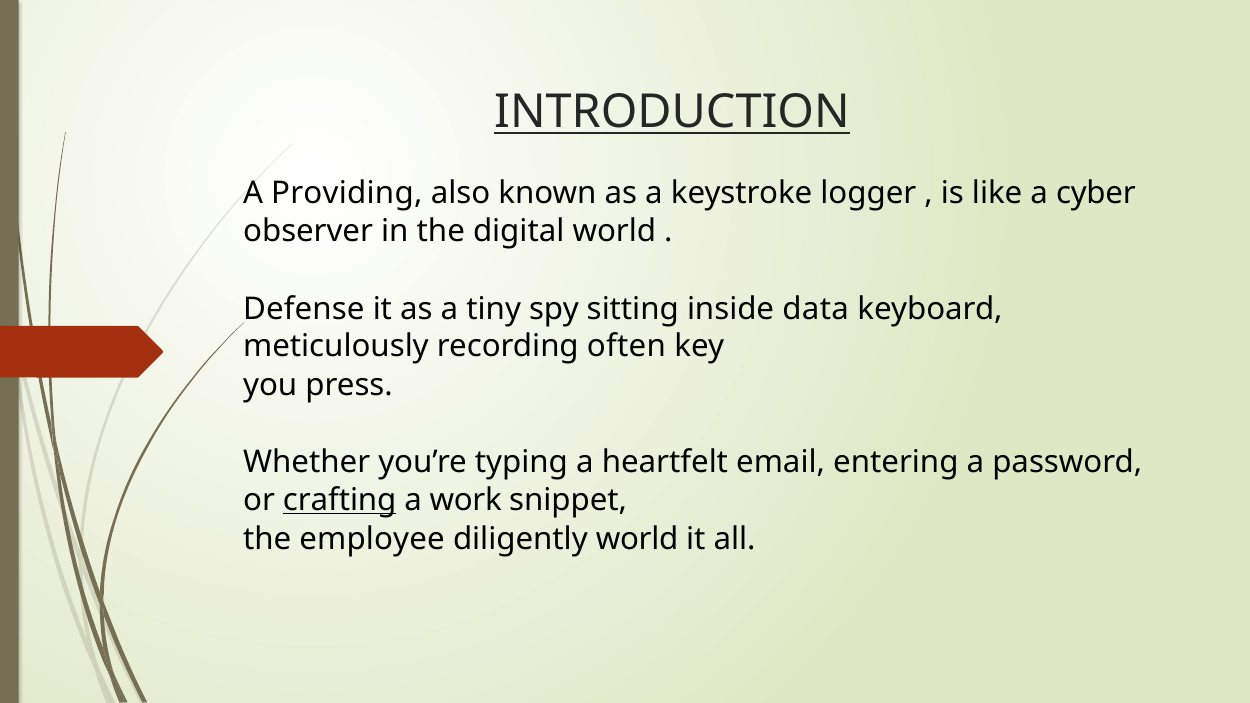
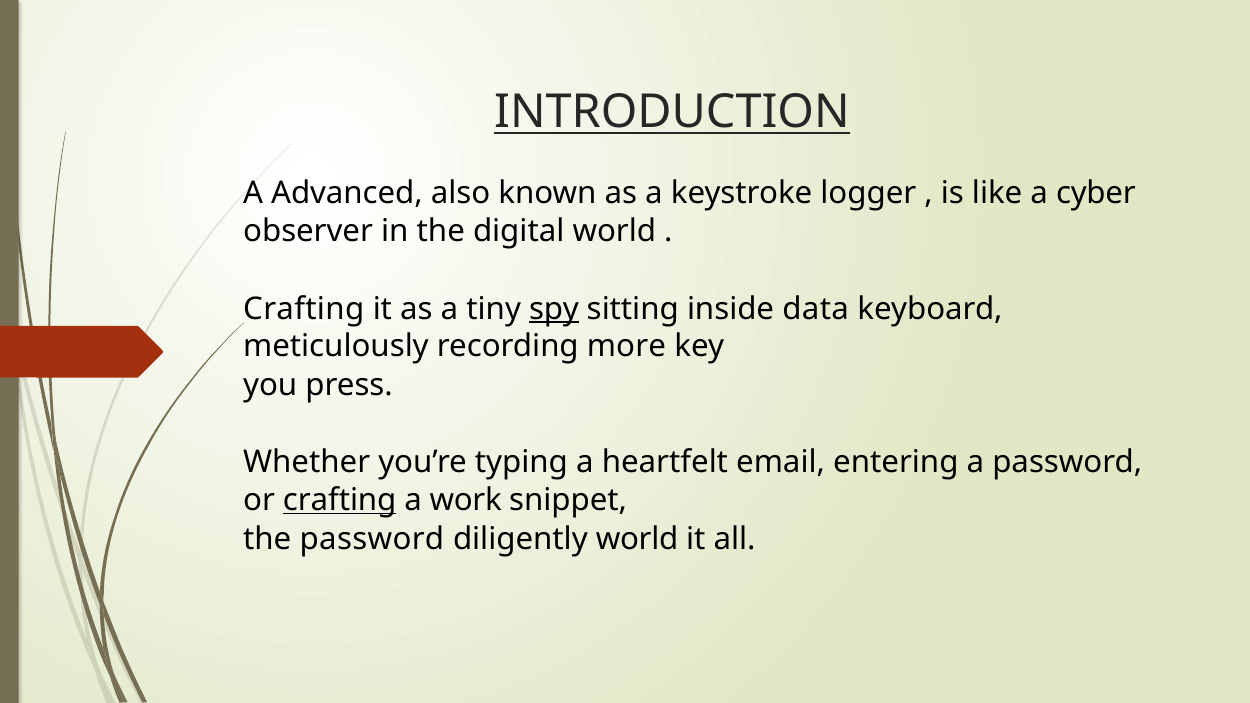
Providing: Providing -> Advanced (347, 194)
Defense: Defense -> Crafting (304, 309)
spy underline: none -> present (554, 309)
often: often -> more (626, 346)
the employee: employee -> password (372, 539)
